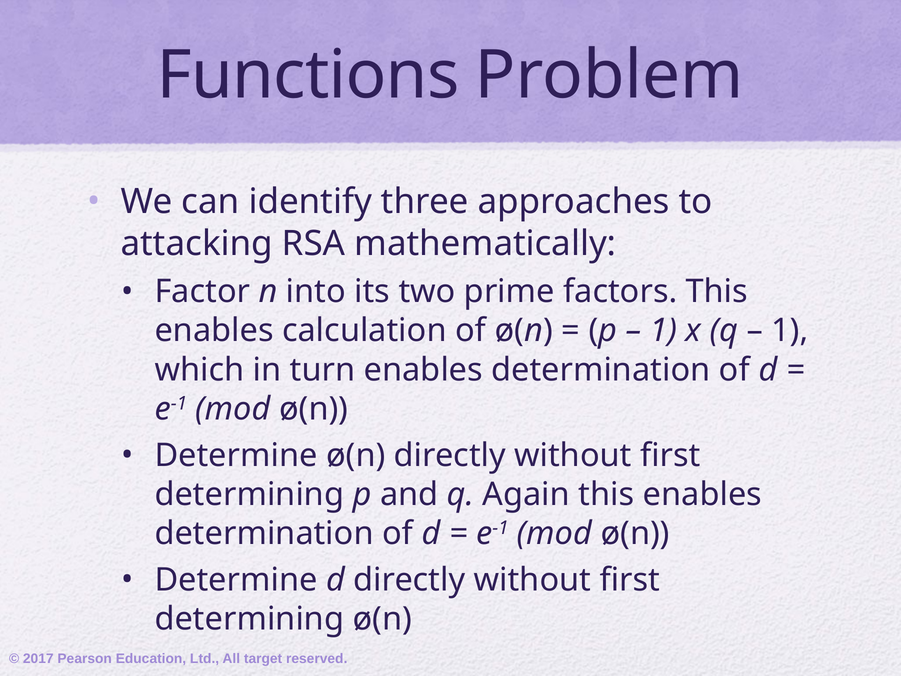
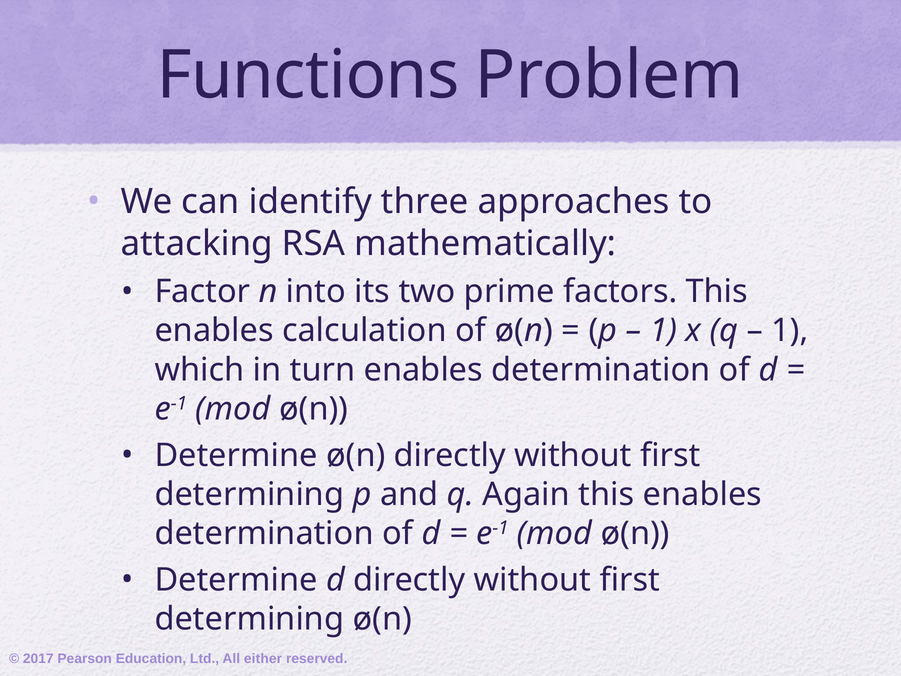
target: target -> either (263, 659)
